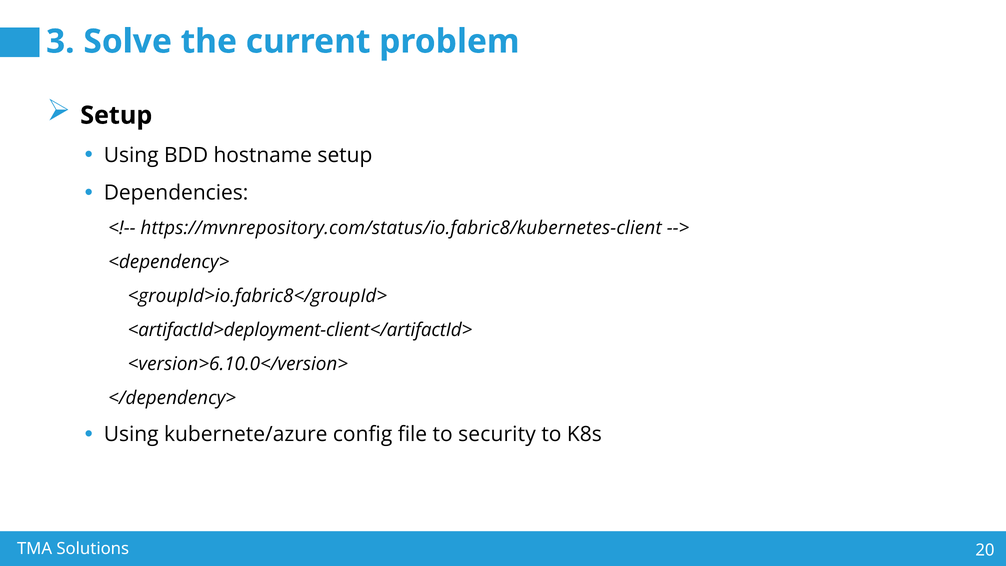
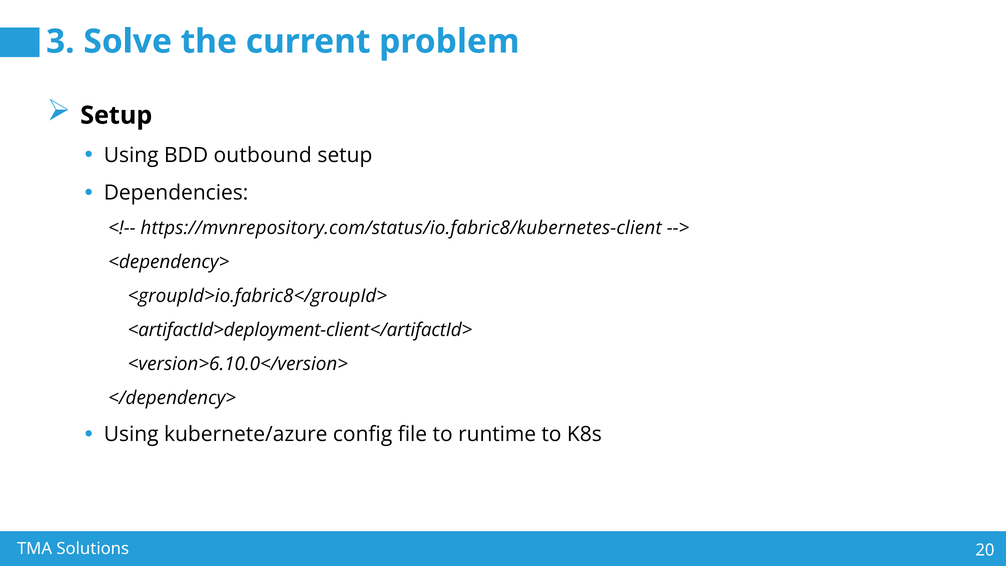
hostname: hostname -> outbound (263, 155)
security: security -> runtime (497, 434)
